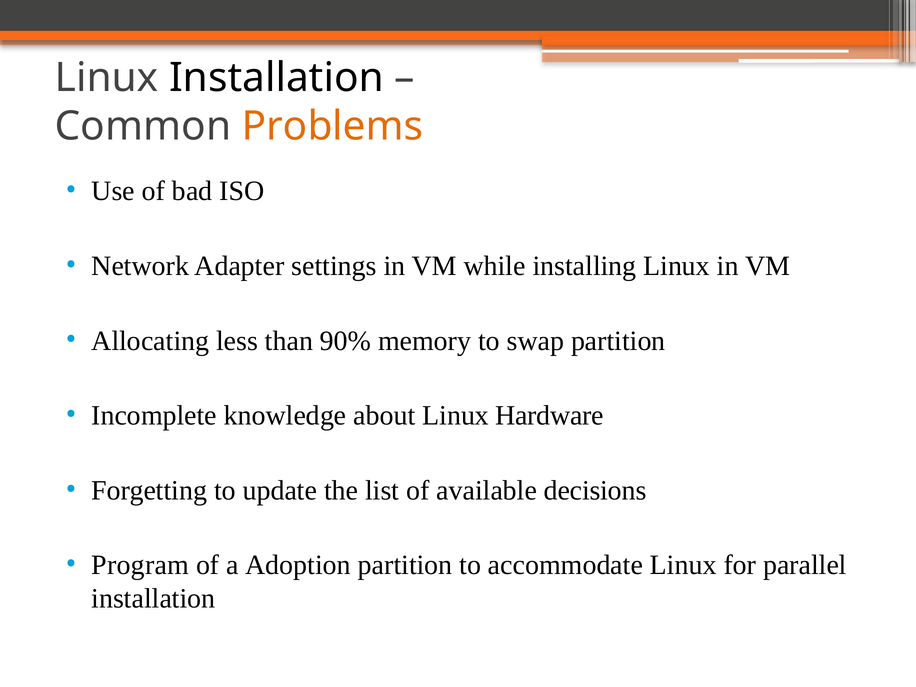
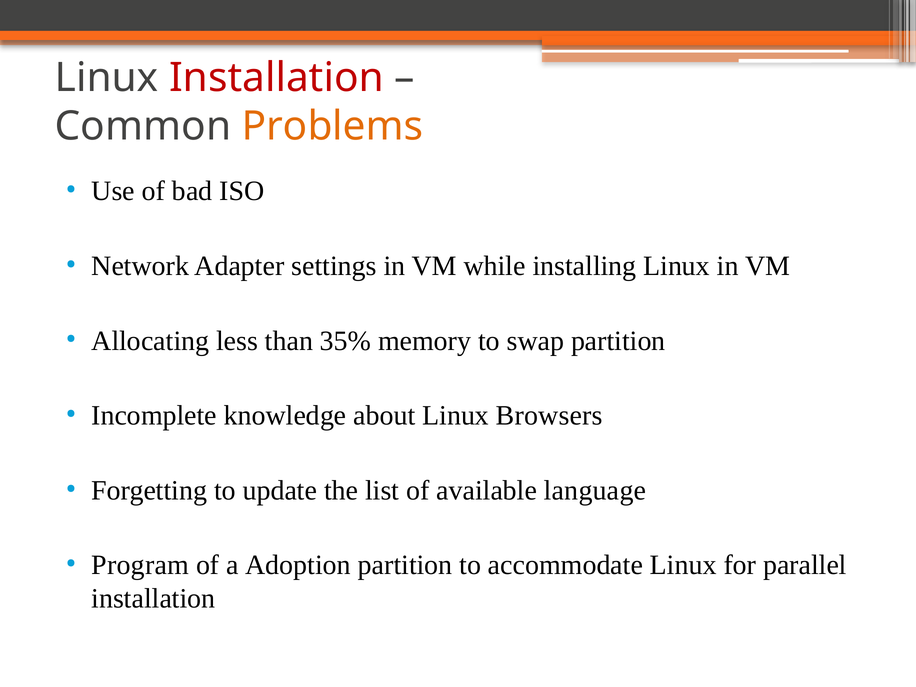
Installation colour: black -> red (276, 78)
90%: 90% -> 35% (346, 341)
Hardware: Hardware -> Browsers (549, 416)
decisions: decisions -> language (595, 490)
